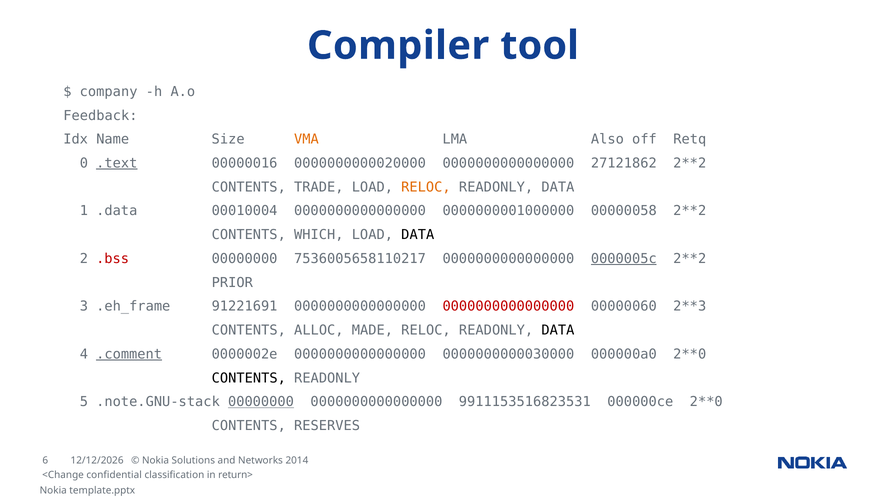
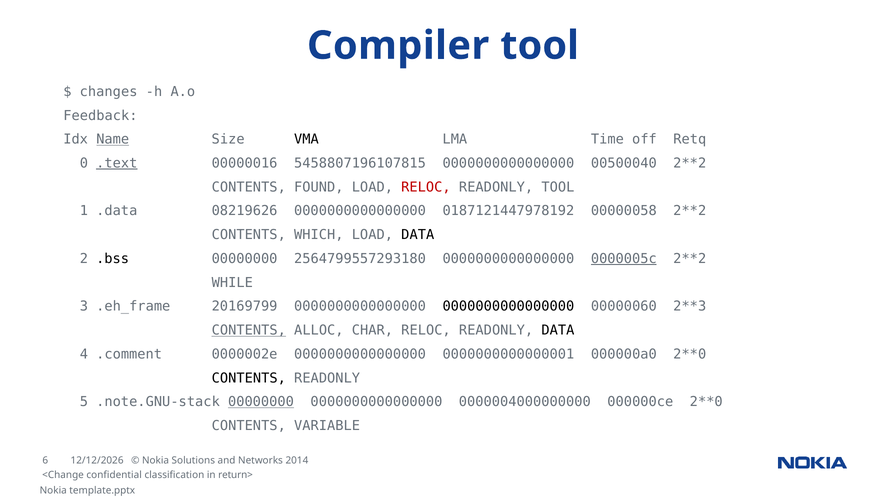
company: company -> changes (109, 92)
Name underline: none -> present (113, 139)
VMA colour: orange -> black (306, 139)
Also: Also -> Time (607, 139)
0000000000020000: 0000000000020000 -> 5458807196107815 (360, 163)
27121862: 27121862 -> 00500040 (624, 163)
TRADE: TRADE -> FOUND (319, 187)
RELOC colour: orange -> red (426, 187)
DATA: DATA -> TOOL (558, 187)
00010004: 00010004 -> 08219626 (245, 211)
0000000001000000: 0000000001000000 -> 0187121447978192 (508, 211)
.bss colour: red -> black (113, 259)
7536005658110217: 7536005658110217 -> 2564799557293180 (360, 259)
PRIOR: PRIOR -> WHILE (232, 283)
91221691: 91221691 -> 20169799 (245, 306)
0000000000000000 colour: red -> black (508, 306)
CONTENTS underline: none -> present (249, 330)
MADE: MADE -> CHAR (372, 330)
.comment underline: present -> none (129, 354)
0000000000030000: 0000000000030000 -> 0000000000000001 (508, 354)
9911153516823531: 9911153516823531 -> 0000004000000000 (525, 402)
RESERVES: RESERVES -> VARIABLE (327, 426)
